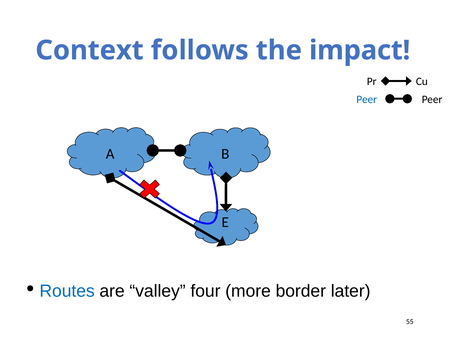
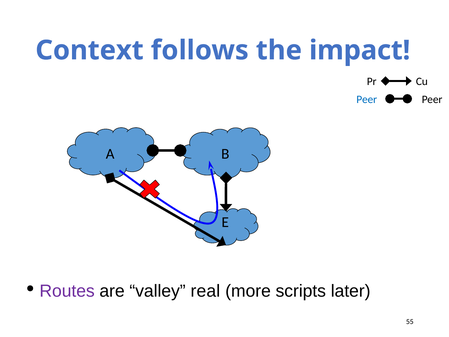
Routes colour: blue -> purple (67, 291)
four: four -> real (205, 291)
border: border -> scripts (301, 291)
